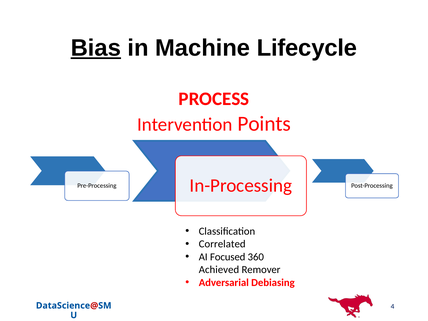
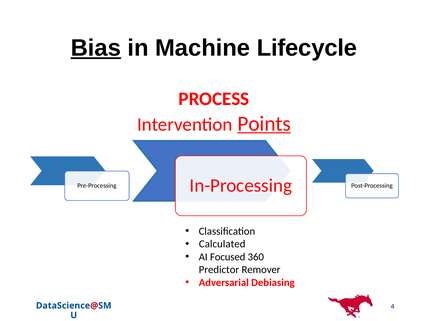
Points underline: none -> present (264, 124)
Correlated: Correlated -> Calculated (222, 244)
Achieved: Achieved -> Predictor (219, 270)
